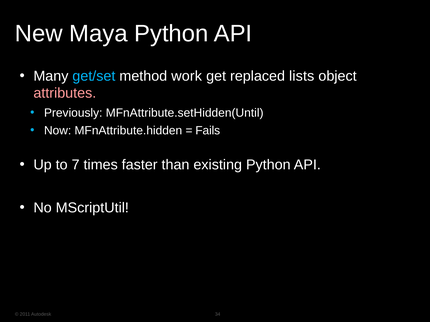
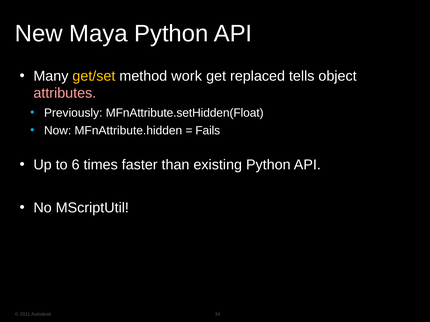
get/set colour: light blue -> yellow (94, 76)
lists: lists -> tells (302, 76)
MFnAttribute.setHidden(Until: MFnAttribute.setHidden(Until -> MFnAttribute.setHidden(Float (185, 113)
7: 7 -> 6 (76, 165)
